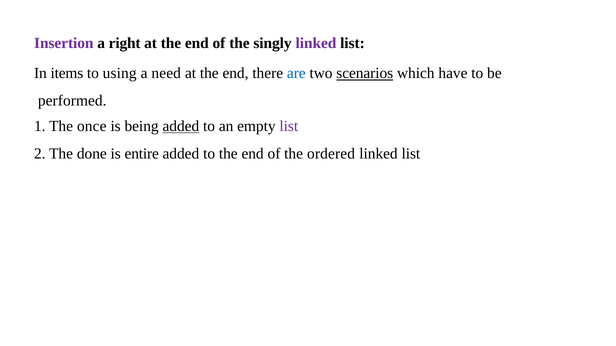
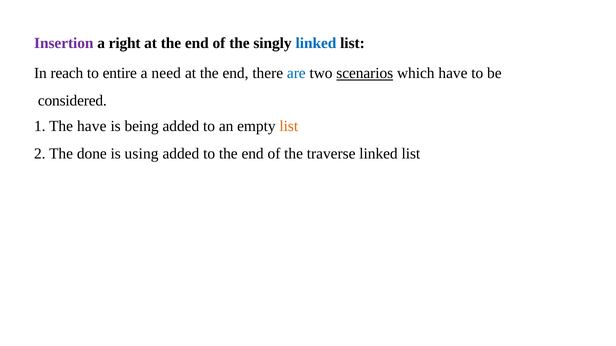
linked colour: purple -> blue (316, 43)
items: items -> reach (67, 73)
using: using -> entire (120, 73)
performed: performed -> considered (72, 101)
once: once -> have (92, 126)
added underline: present -> none (181, 126)
list colour: purple -> orange (289, 126)
entire: entire -> using (142, 154)
ordered: ordered -> traverse (331, 154)
